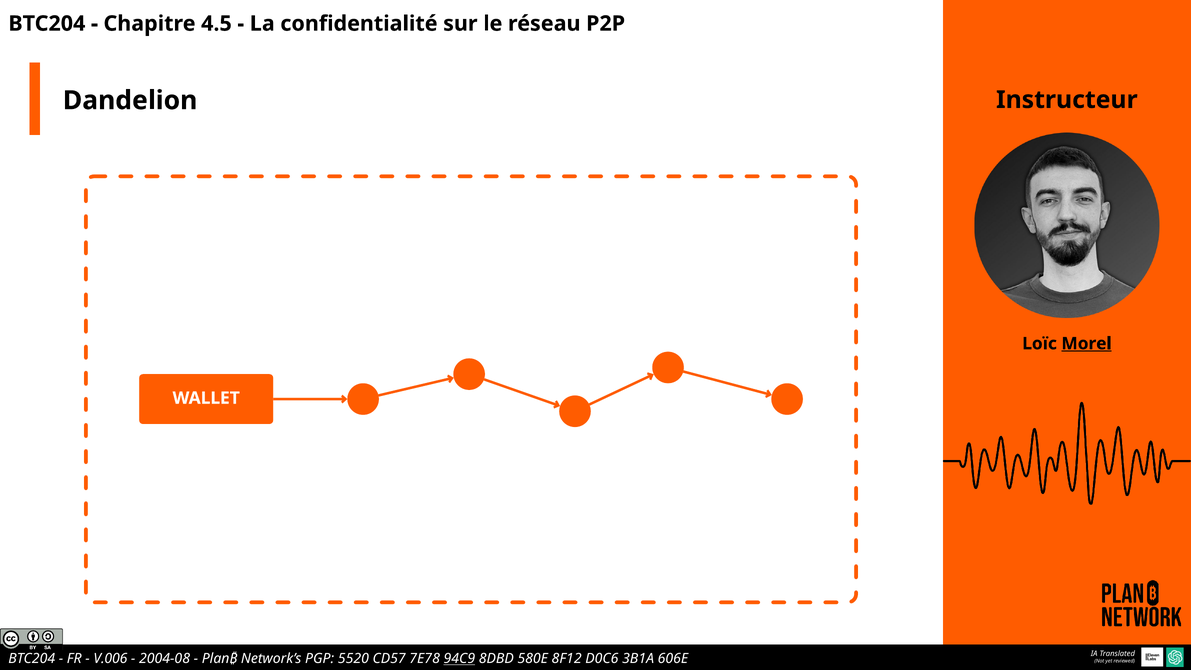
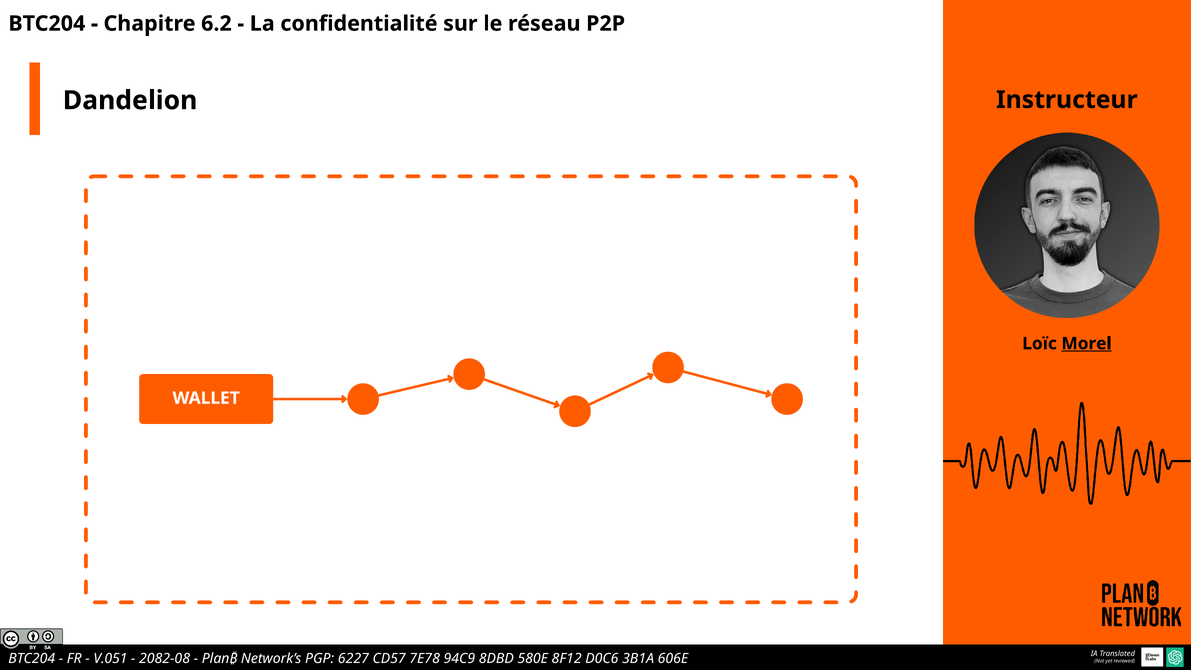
4.5: 4.5 -> 6.2 (216, 24)
V.006: V.006 -> V.051 (110, 659)
2004-08: 2004-08 -> 2082-08 (165, 659)
5520: 5520 -> 6227 (353, 659)
94C9 underline: present -> none (459, 659)
